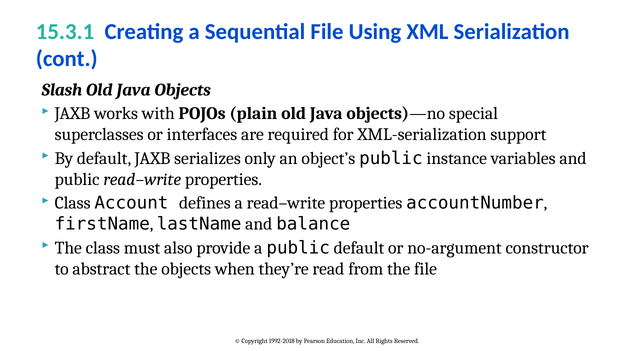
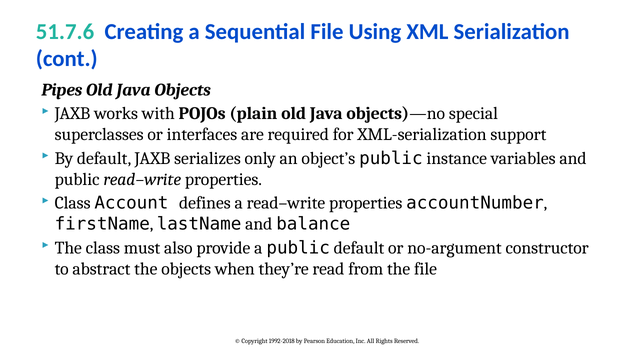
15.3.1: 15.3.1 -> 51.7.6 (65, 32)
Slash: Slash -> Pipes (62, 90)
